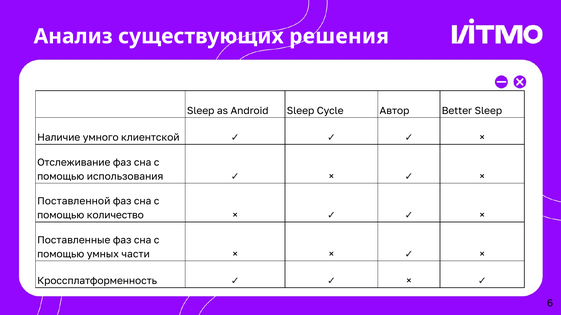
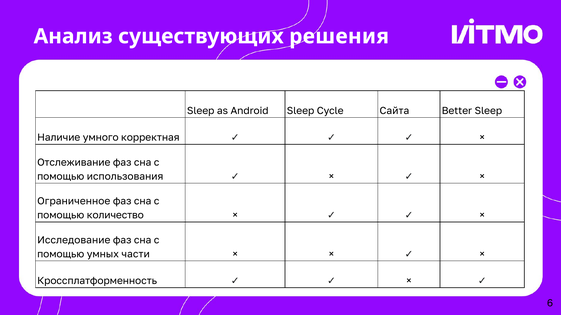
Автор: Автор -> Сайта (394, 111)
клиентской: клиентской -> корректная (150, 138)
Поставленной: Поставленной -> Ограниченное (74, 202)
Поставленные: Поставленные -> Исследование (74, 241)
